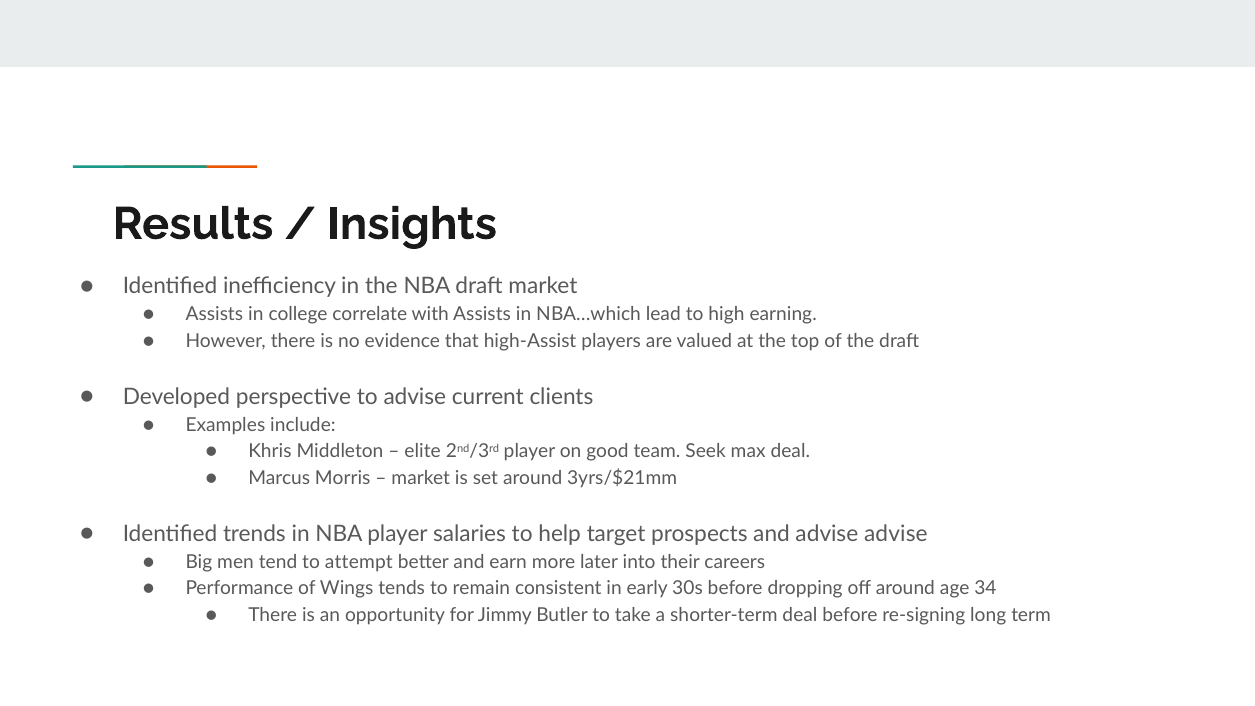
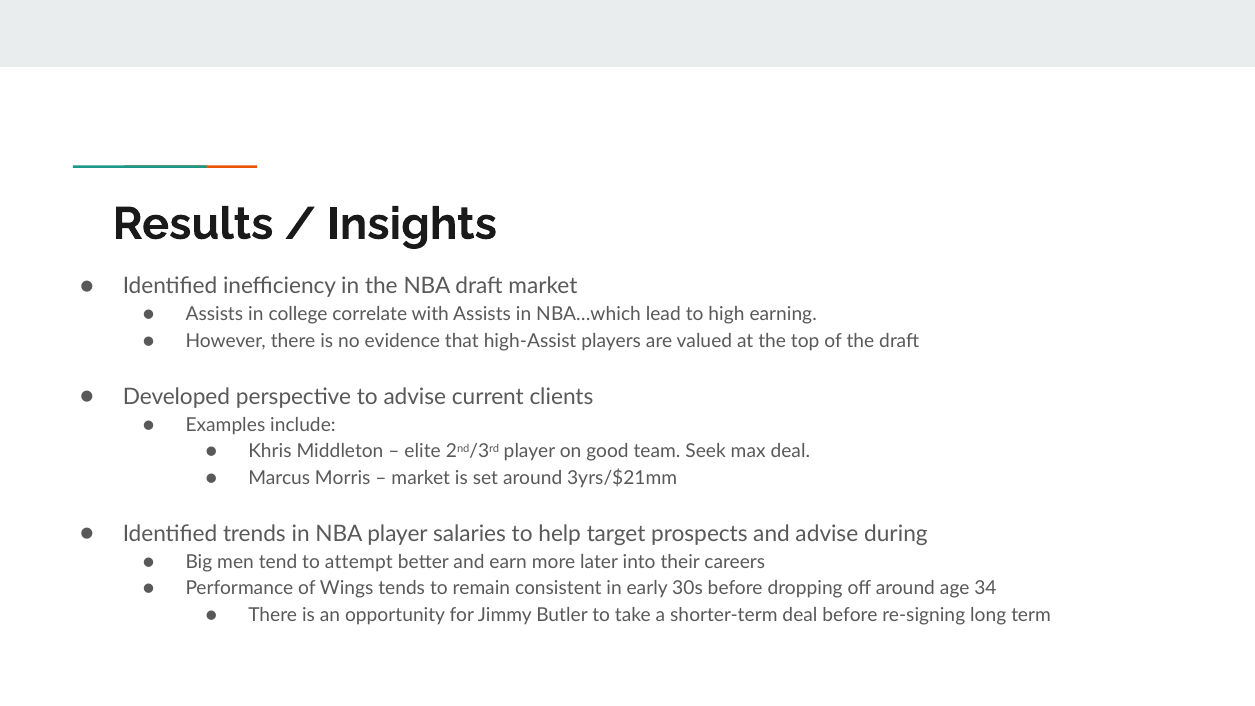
advise advise: advise -> during (896, 534)
